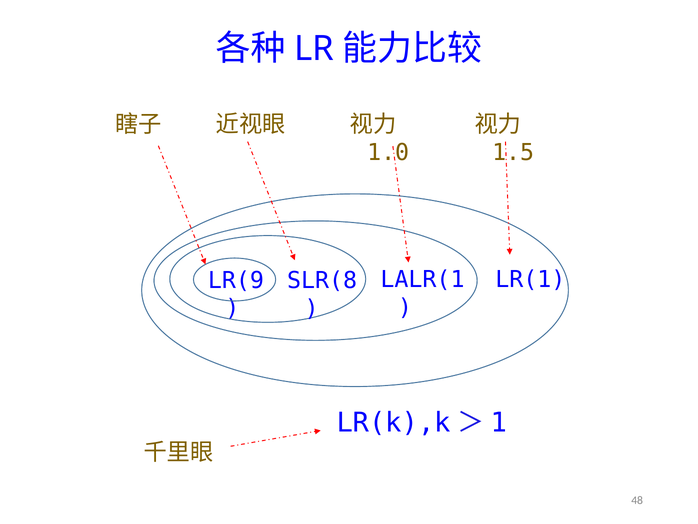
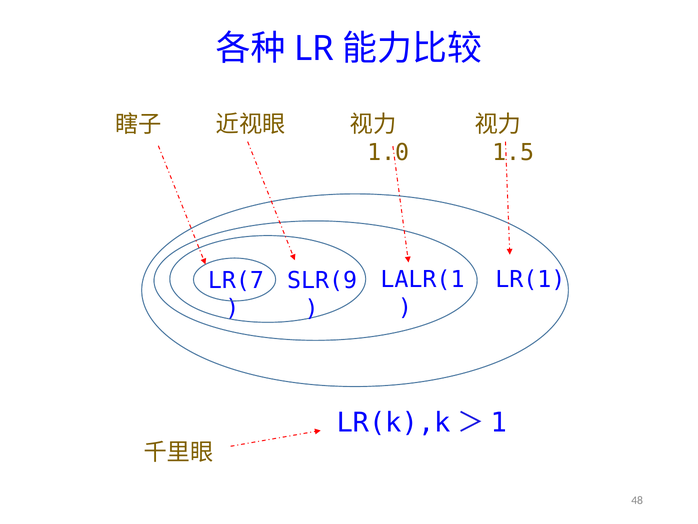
LR(9: LR(9 -> LR(7 (236, 280)
SLR(8: SLR(8 -> SLR(9 (322, 280)
